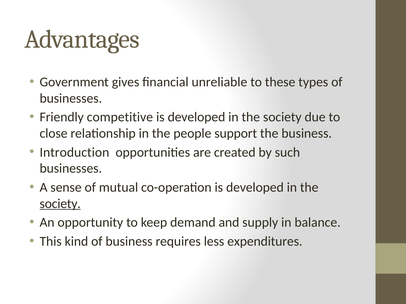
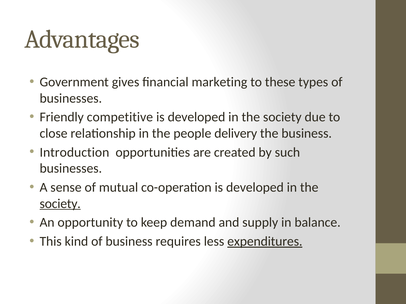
unreliable: unreliable -> marketing (219, 82)
support: support -> delivery (236, 134)
expenditures underline: none -> present (265, 242)
